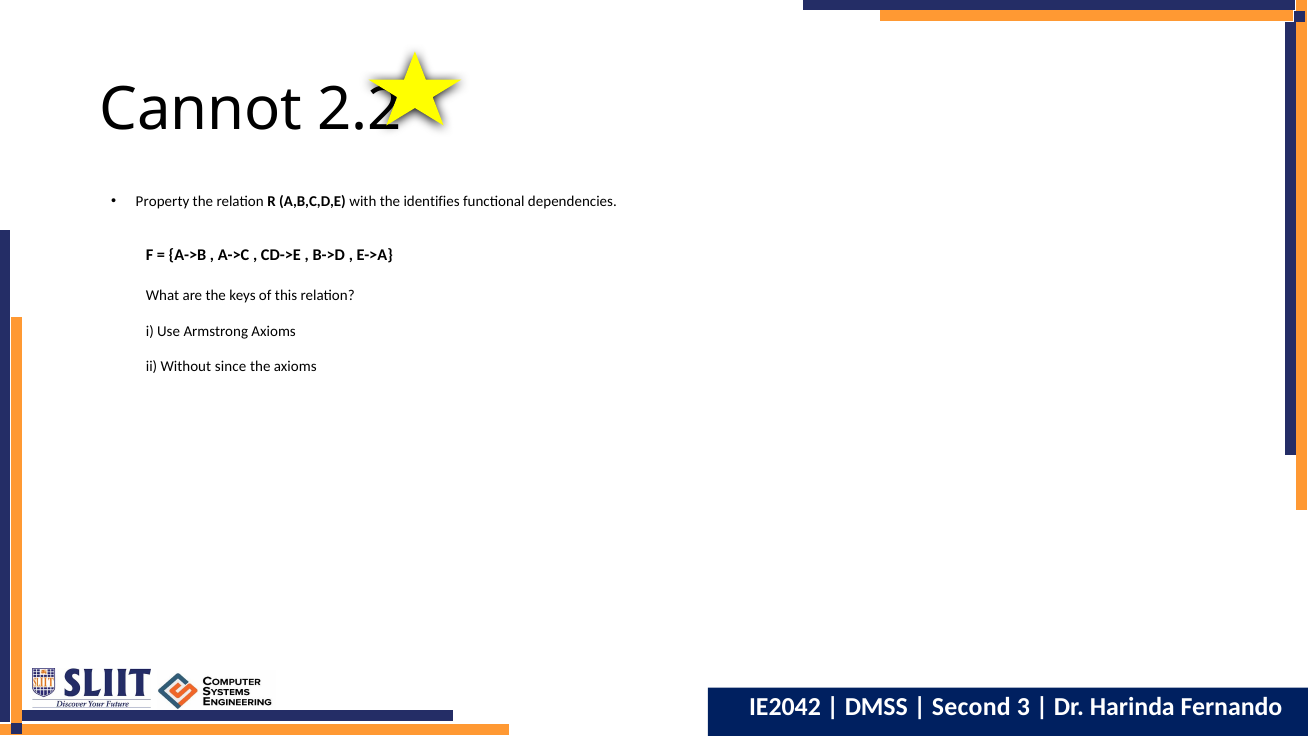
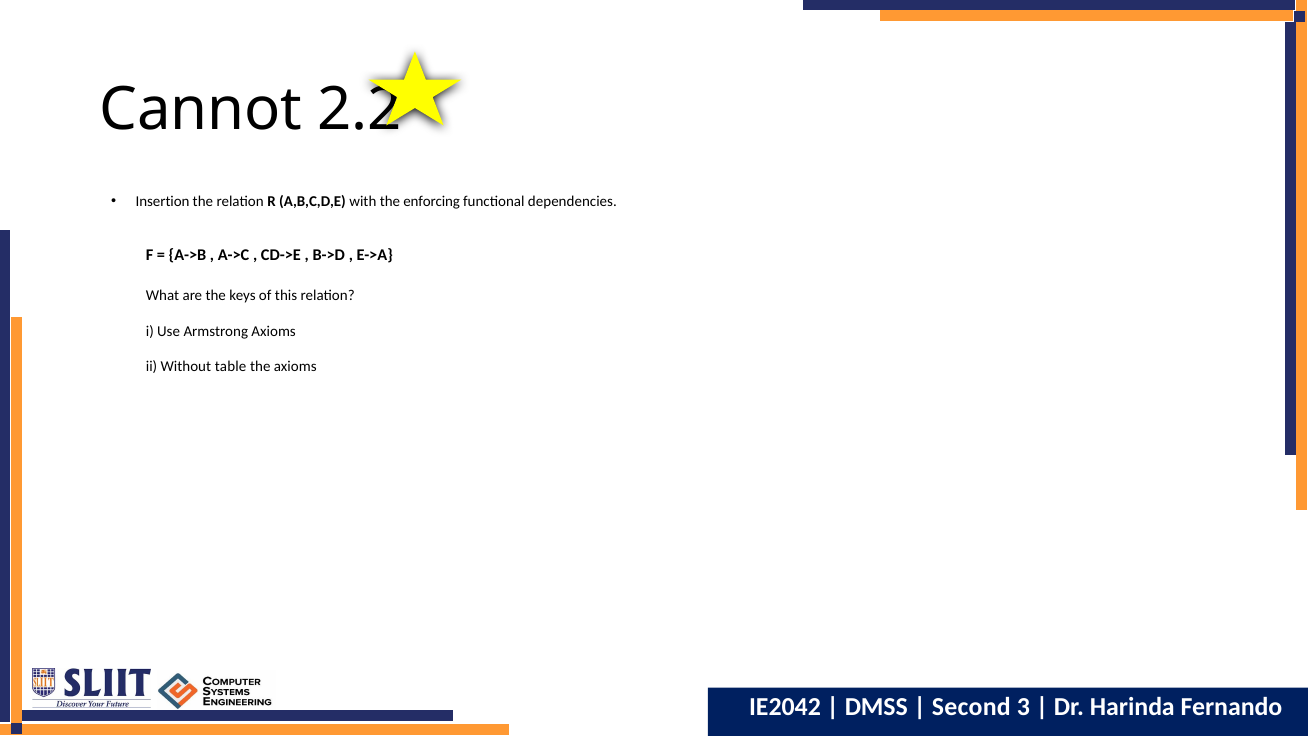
Property: Property -> Insertion (163, 201)
identifies: identifies -> enforcing (432, 201)
since: since -> table (231, 366)
